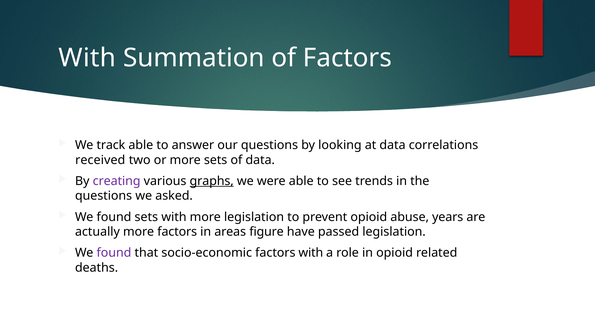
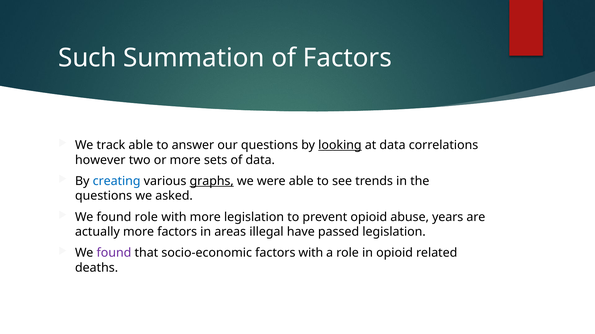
With: With -> Such (87, 58)
looking underline: none -> present (340, 145)
received: received -> however (100, 160)
creating colour: purple -> blue (117, 181)
found sets: sets -> role (146, 217)
figure: figure -> illegal (266, 232)
